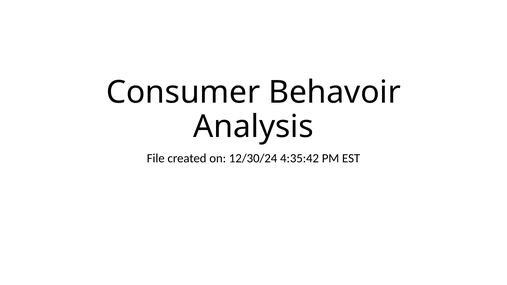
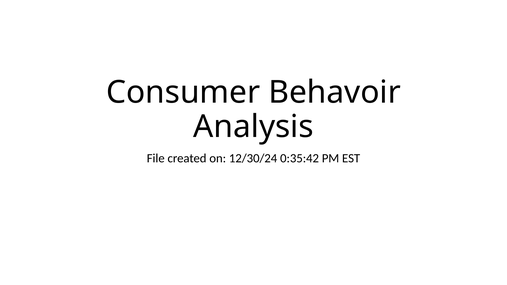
4:35:42: 4:35:42 -> 0:35:42 (300, 158)
